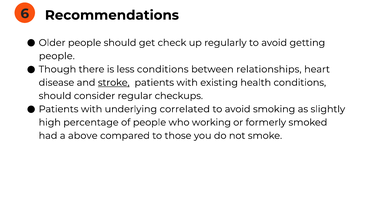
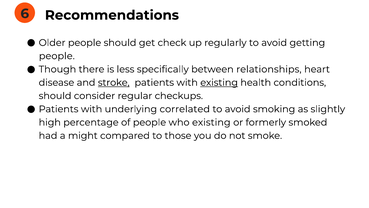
less conditions: conditions -> specifically (163, 69)
existing underline: none -> present (219, 82)
who working: working -> existing (211, 122)
above: above -> might (83, 135)
